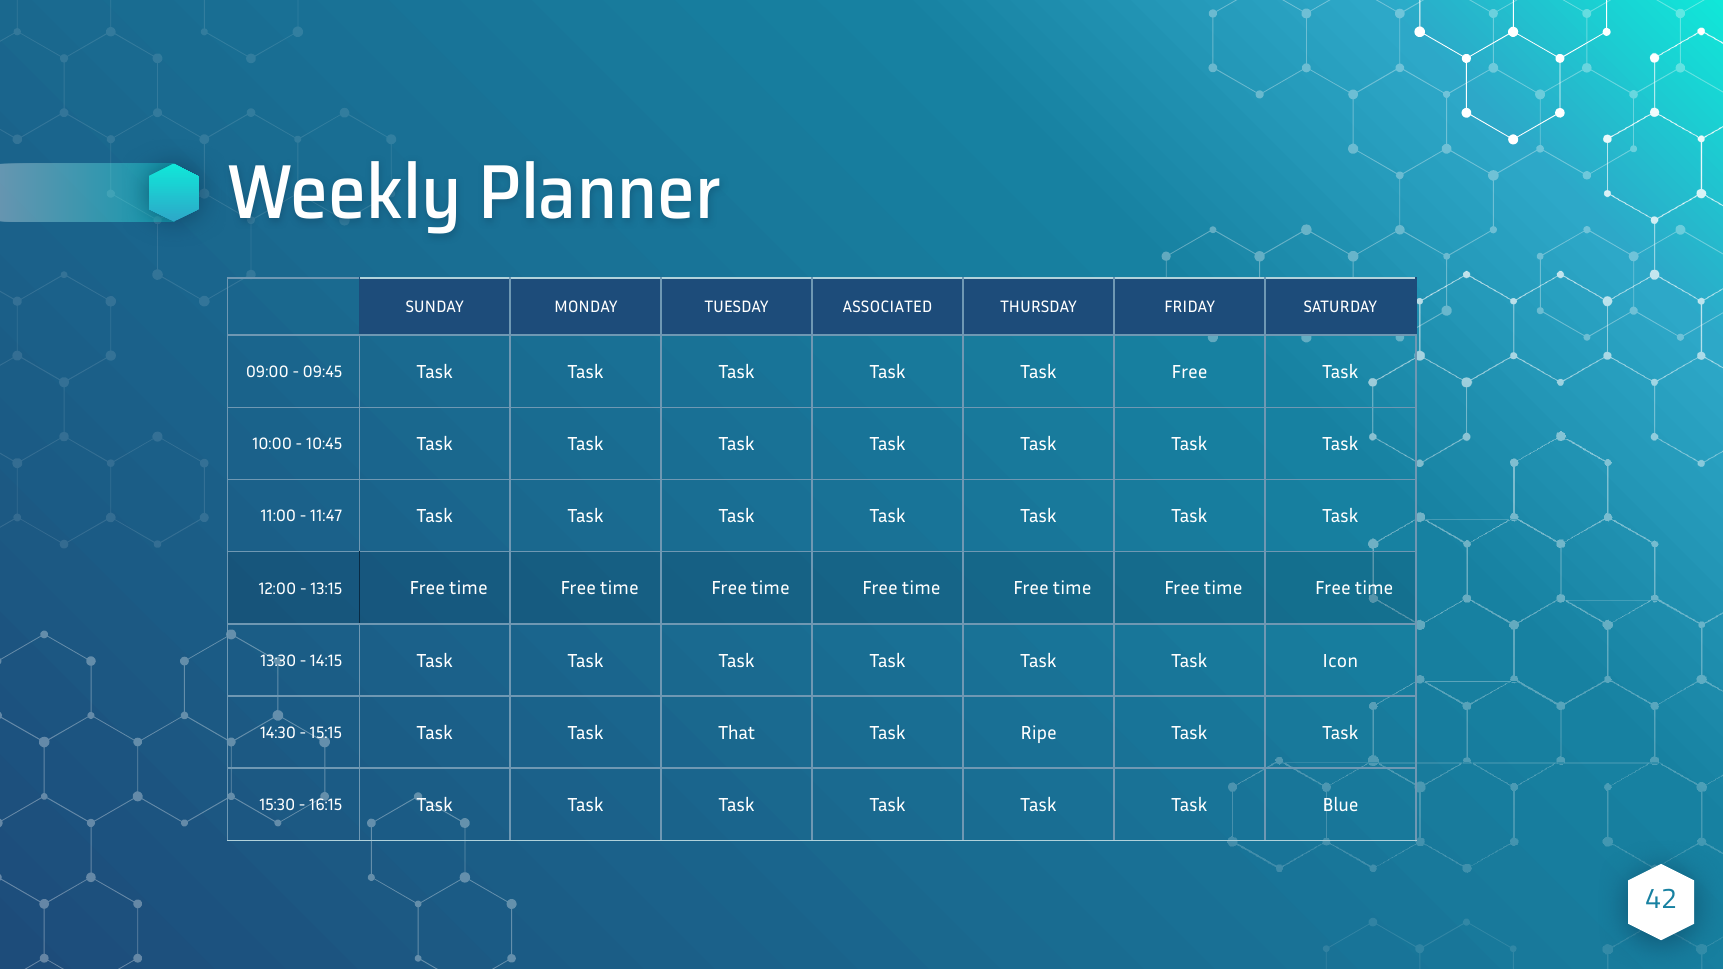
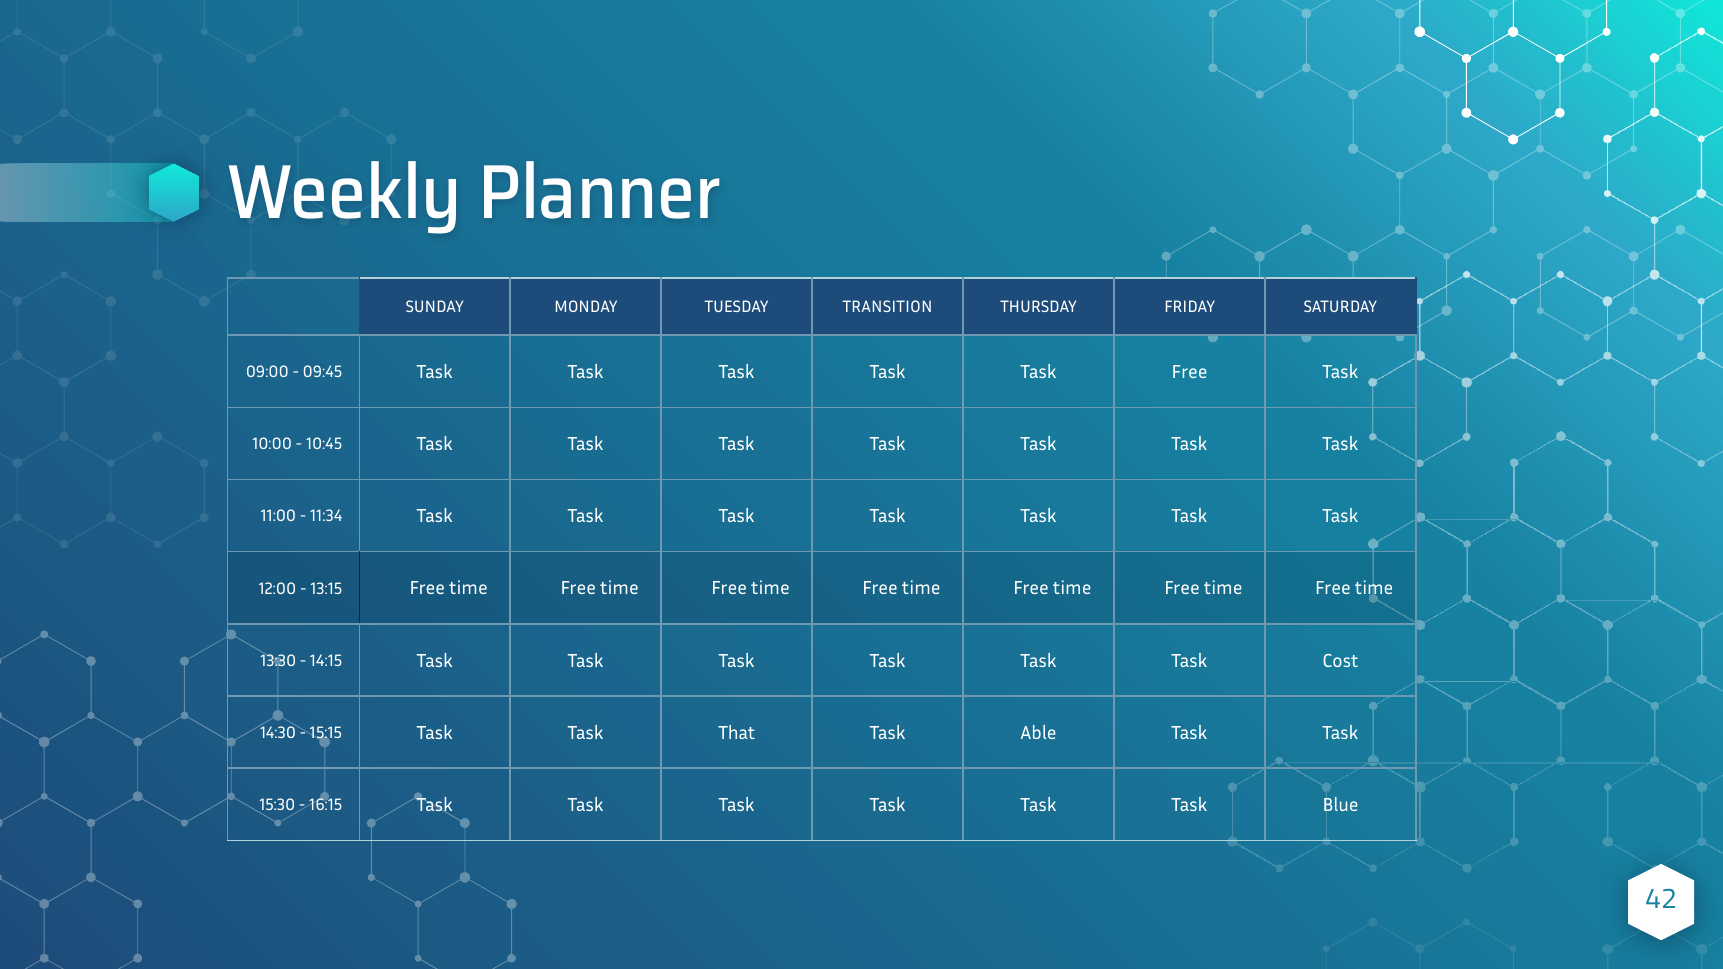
ASSOCIATED: ASSOCIATED -> TRANSITION (888, 307)
11:47: 11:47 -> 11:34 (326, 516)
Icon: Icon -> Cost (1340, 661)
Ripe: Ripe -> Able (1038, 733)
